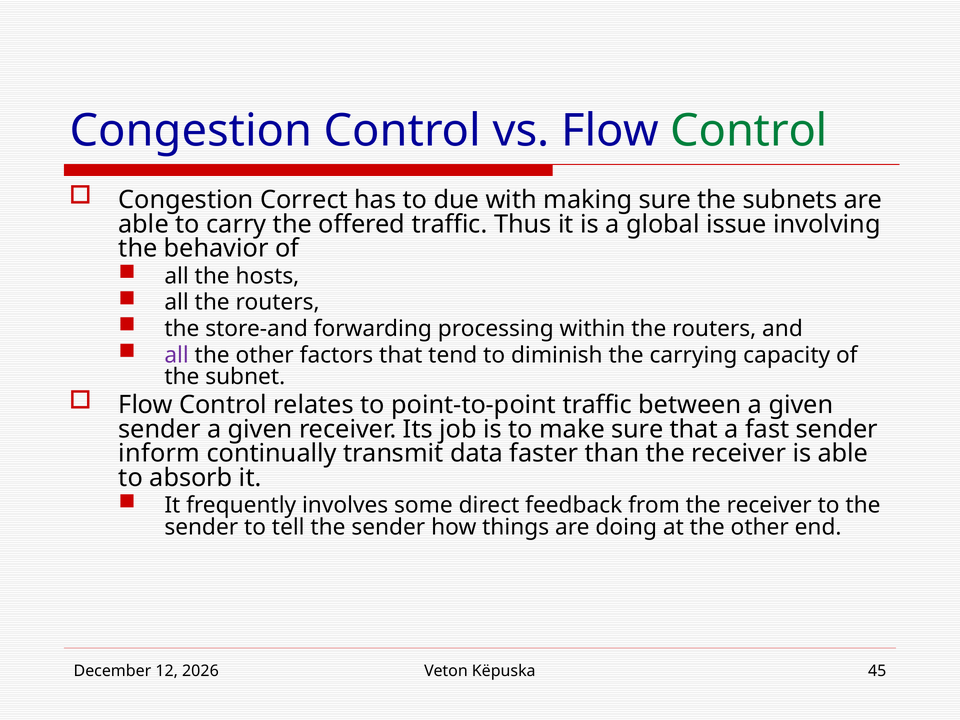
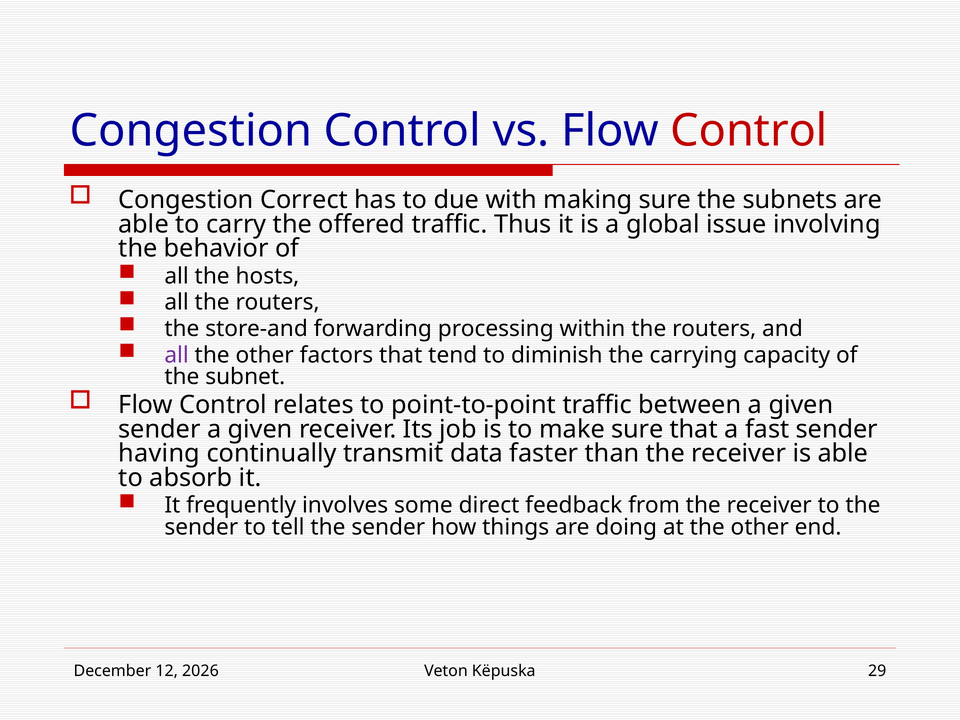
Control colour: green -> red (749, 131)
inform: inform -> having (159, 453)
45: 45 -> 29 (877, 671)
